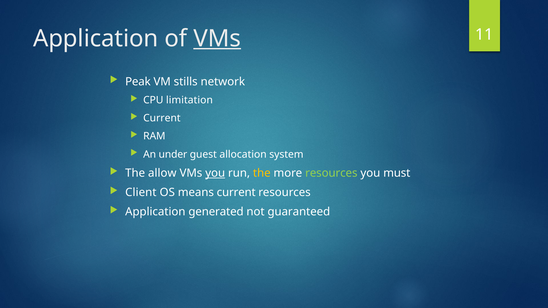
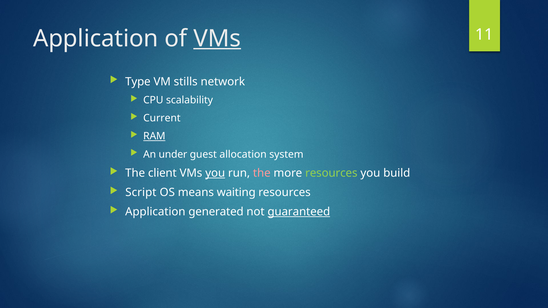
Peak: Peak -> Type (138, 82)
limitation: limitation -> scalability (190, 100)
RAM underline: none -> present (154, 136)
allow: allow -> client (162, 173)
the colour: yellow -> pink (262, 173)
must: must -> build (397, 173)
Client: Client -> Script (141, 193)
means current: current -> waiting (236, 193)
guaranteed underline: none -> present (299, 212)
